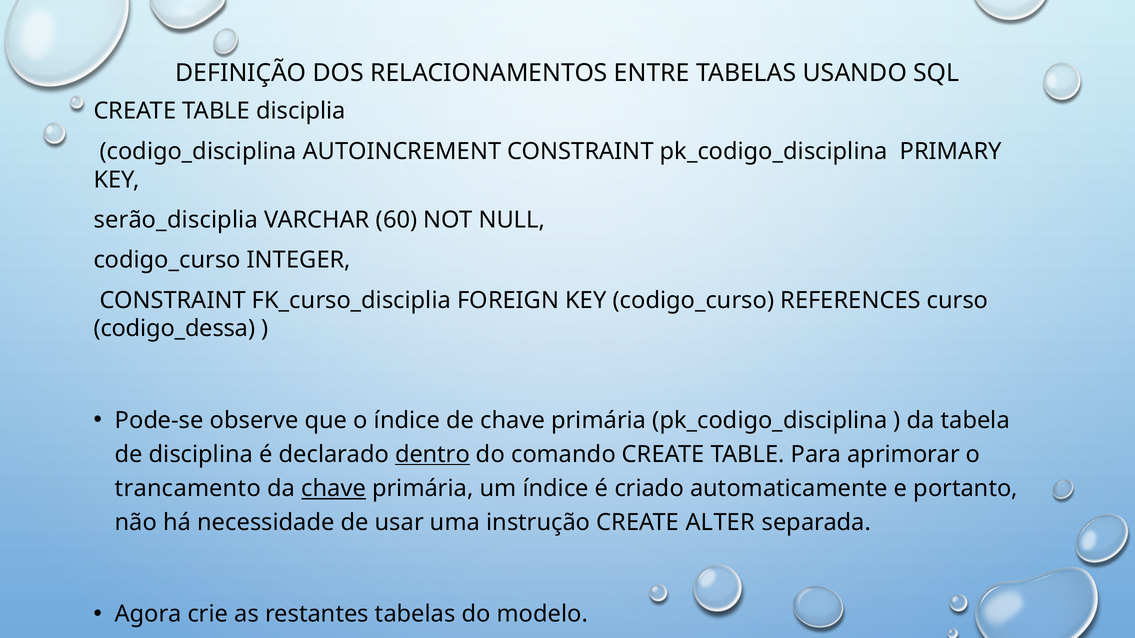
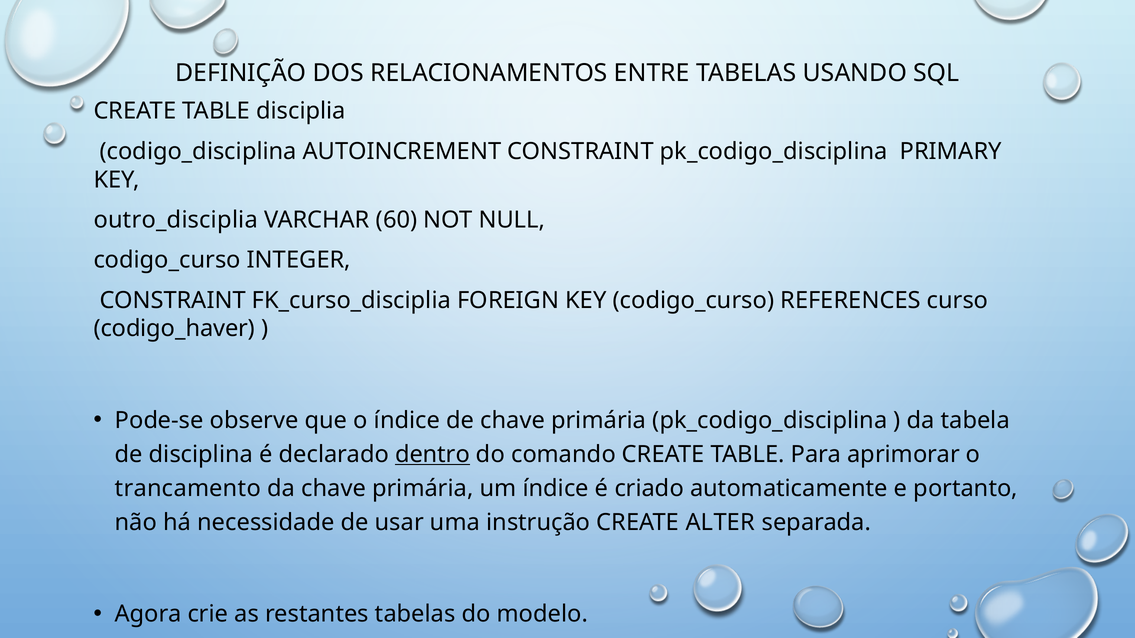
serão_disciplia: serão_disciplia -> outro_disciplia (176, 220)
codigo_dessa: codigo_dessa -> codigo_haver (174, 329)
chave underline: present -> none (334, 489)
